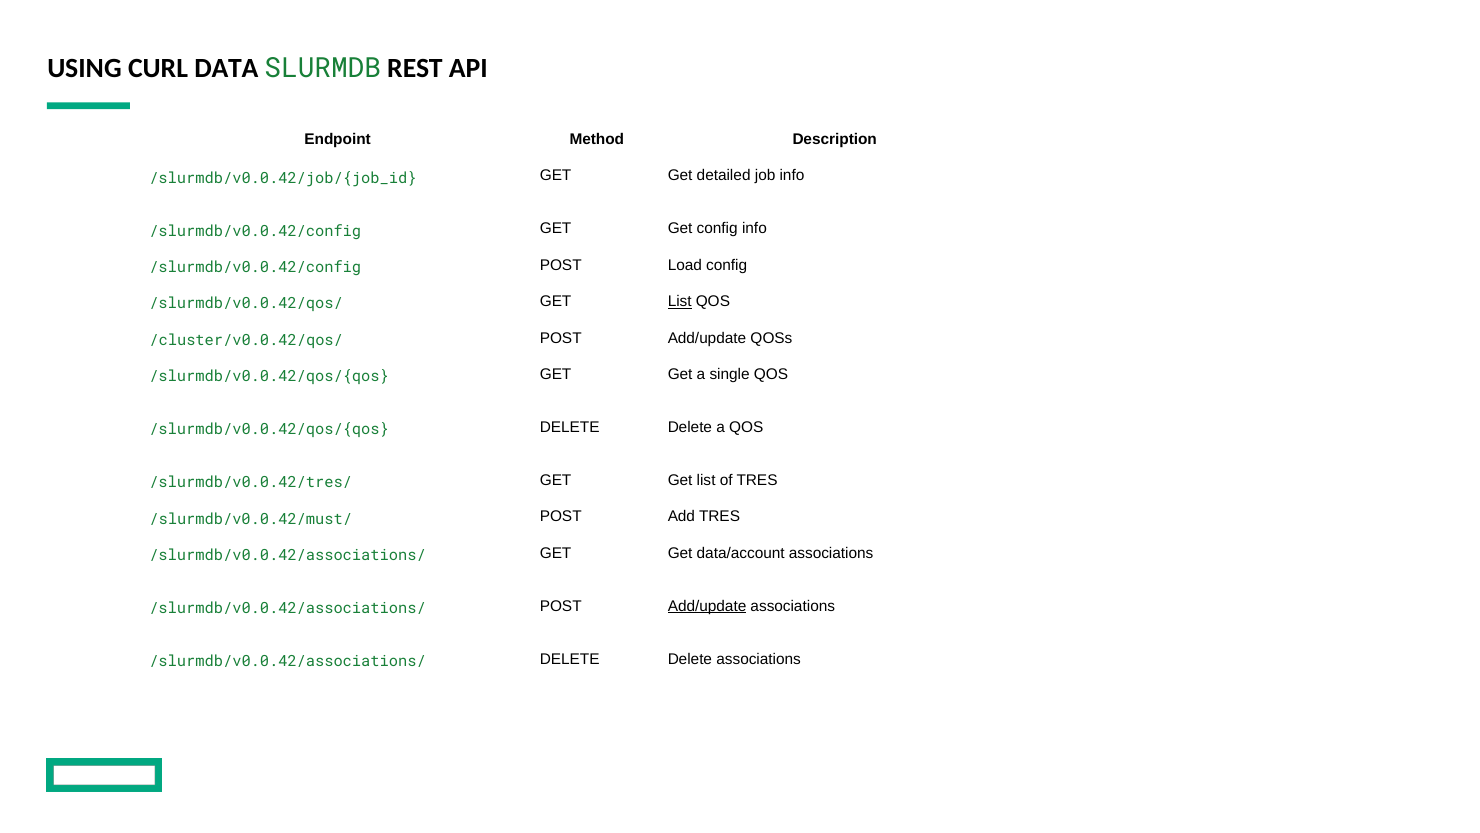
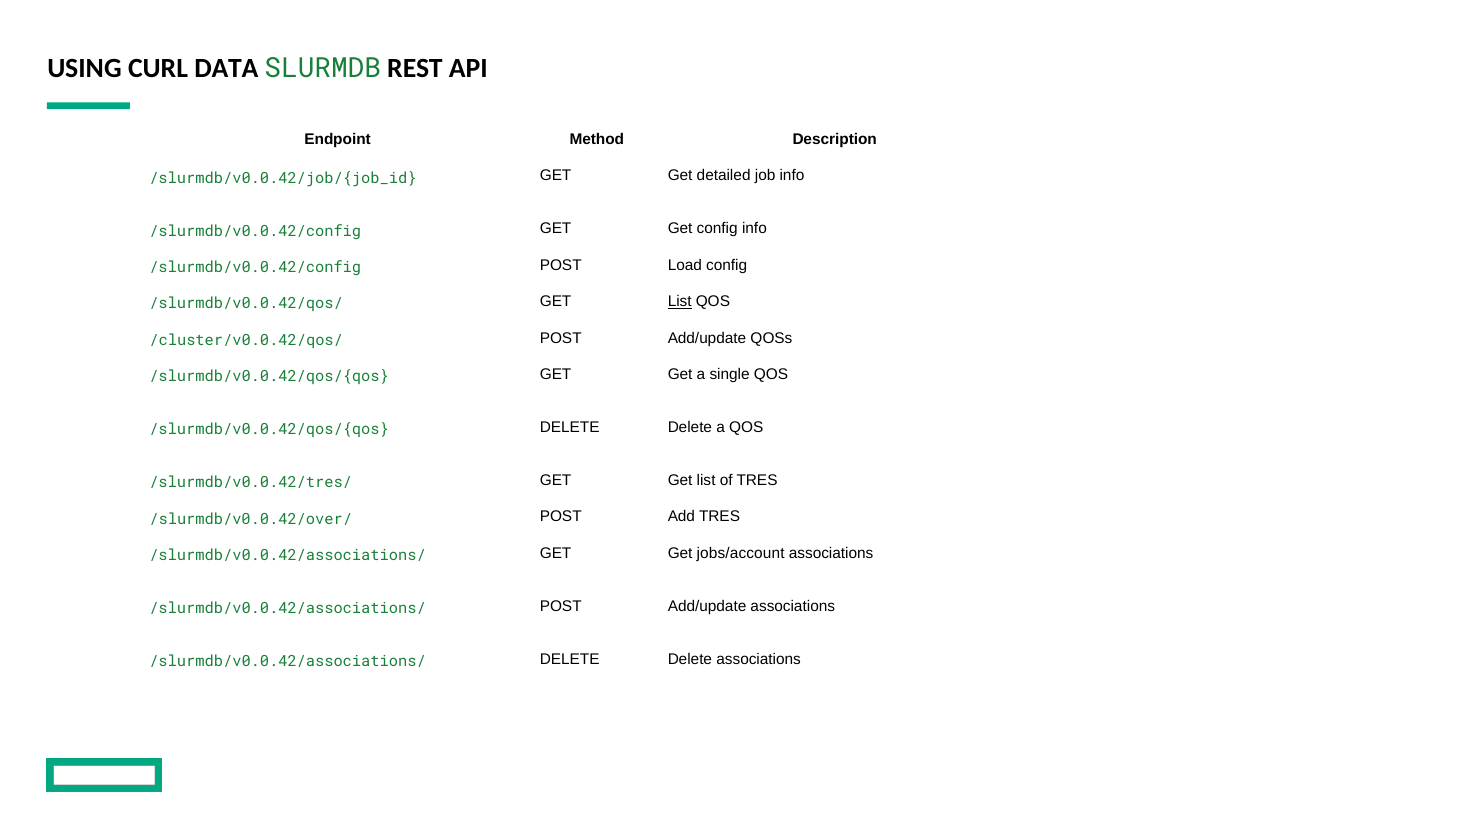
/slurmdb/v0.0.42/must/: /slurmdb/v0.0.42/must/ -> /slurmdb/v0.0.42/over/ (251, 519)
data/account: data/account -> jobs/account (741, 553)
Add/update underline: present -> none (707, 606)
